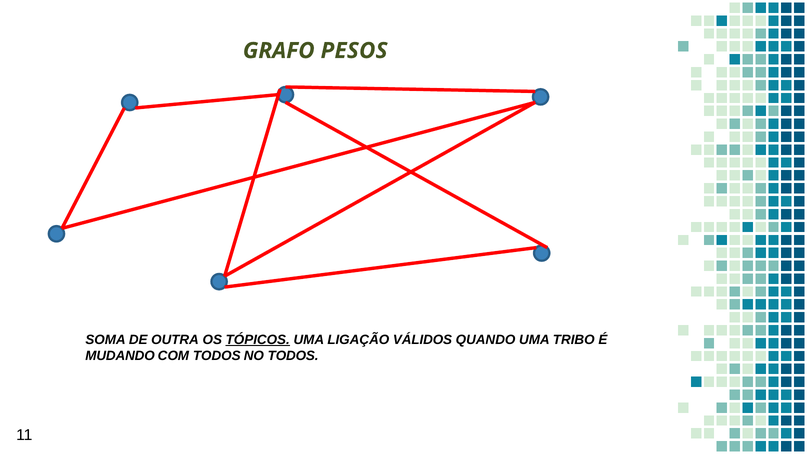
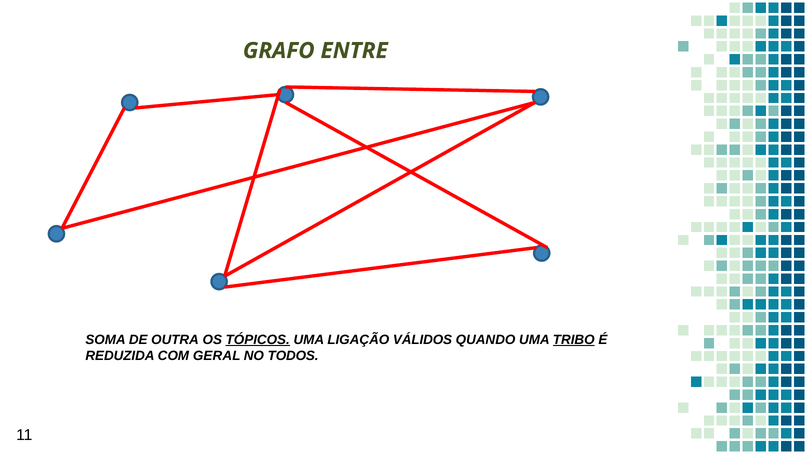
PESOS: PESOS -> ENTRE (354, 51)
TRIBO underline: none -> present (574, 340)
MUDANDO: MUDANDO -> REDUZIDA (120, 356)
COM TODOS: TODOS -> GERAL (217, 356)
